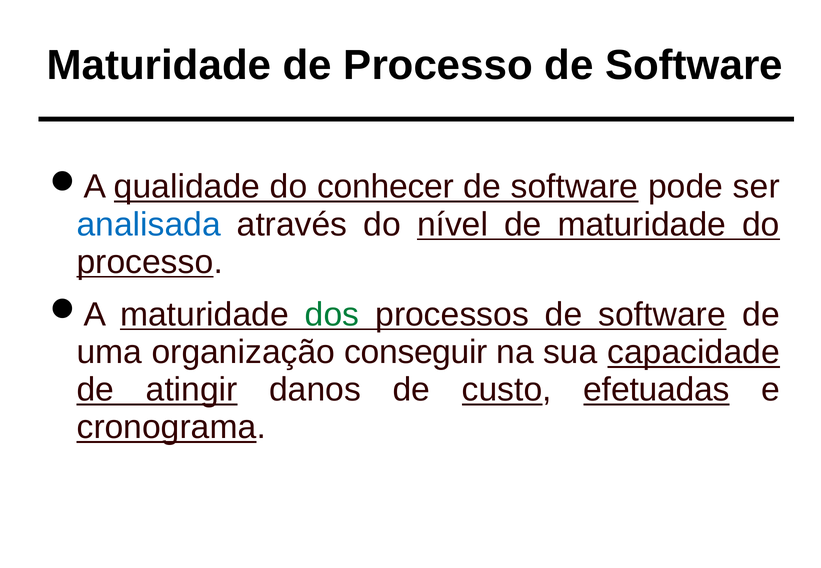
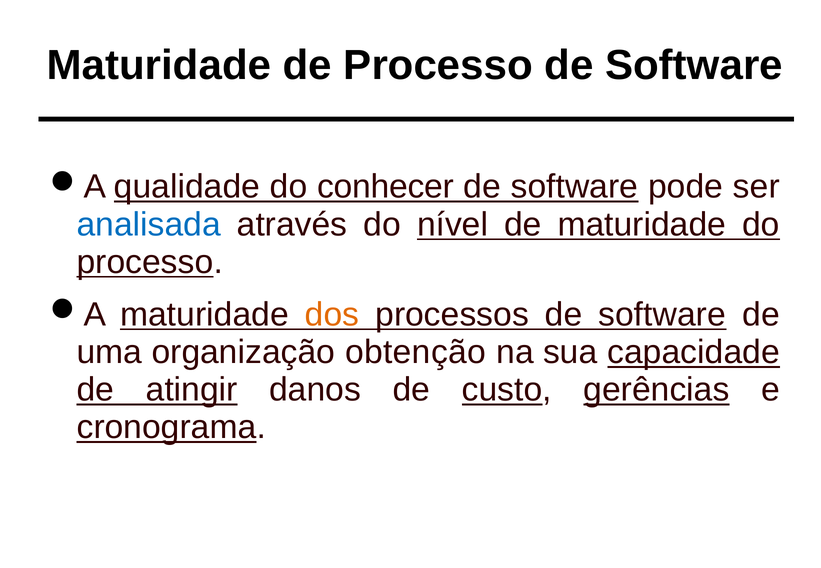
dos colour: green -> orange (332, 315)
conseguir: conseguir -> obtenção (416, 352)
efetuadas: efetuadas -> gerências (656, 390)
